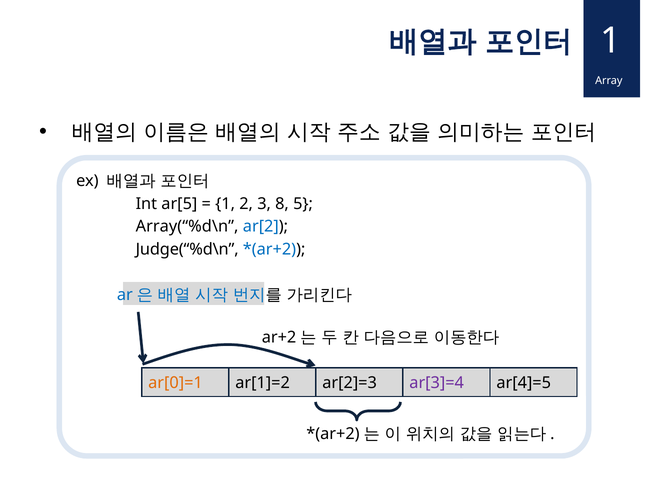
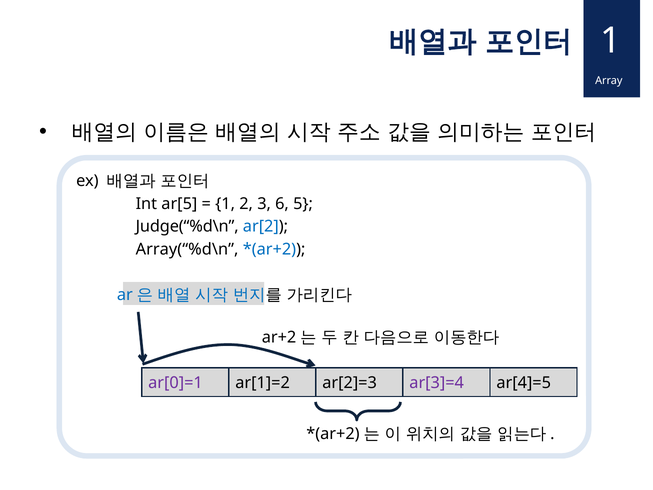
8: 8 -> 6 (282, 204)
Array(“%d\n: Array(“%d\n -> Judge(“%d\n (187, 226)
Judge(“%d\n: Judge(“%d\n -> Array(“%d\n (187, 249)
ar[0]=1 colour: orange -> purple (176, 383)
